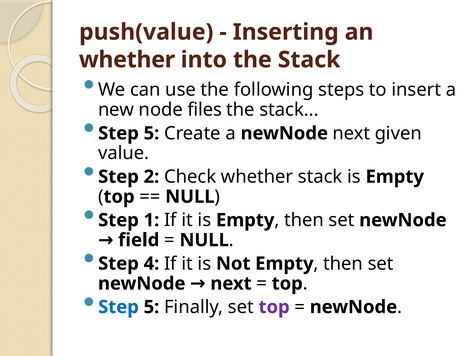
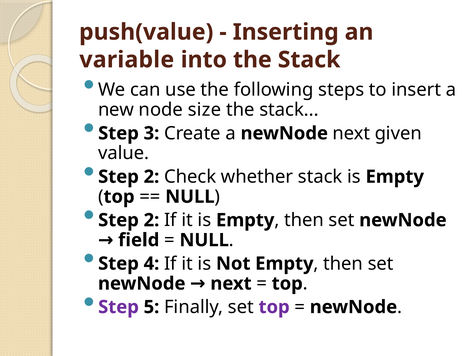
whether: whether -> variable (127, 60)
files: files -> size (204, 110)
5: 5 -> 3 (151, 133)
1: 1 -> 2 (151, 220)
Step colour: blue -> purple (118, 307)
